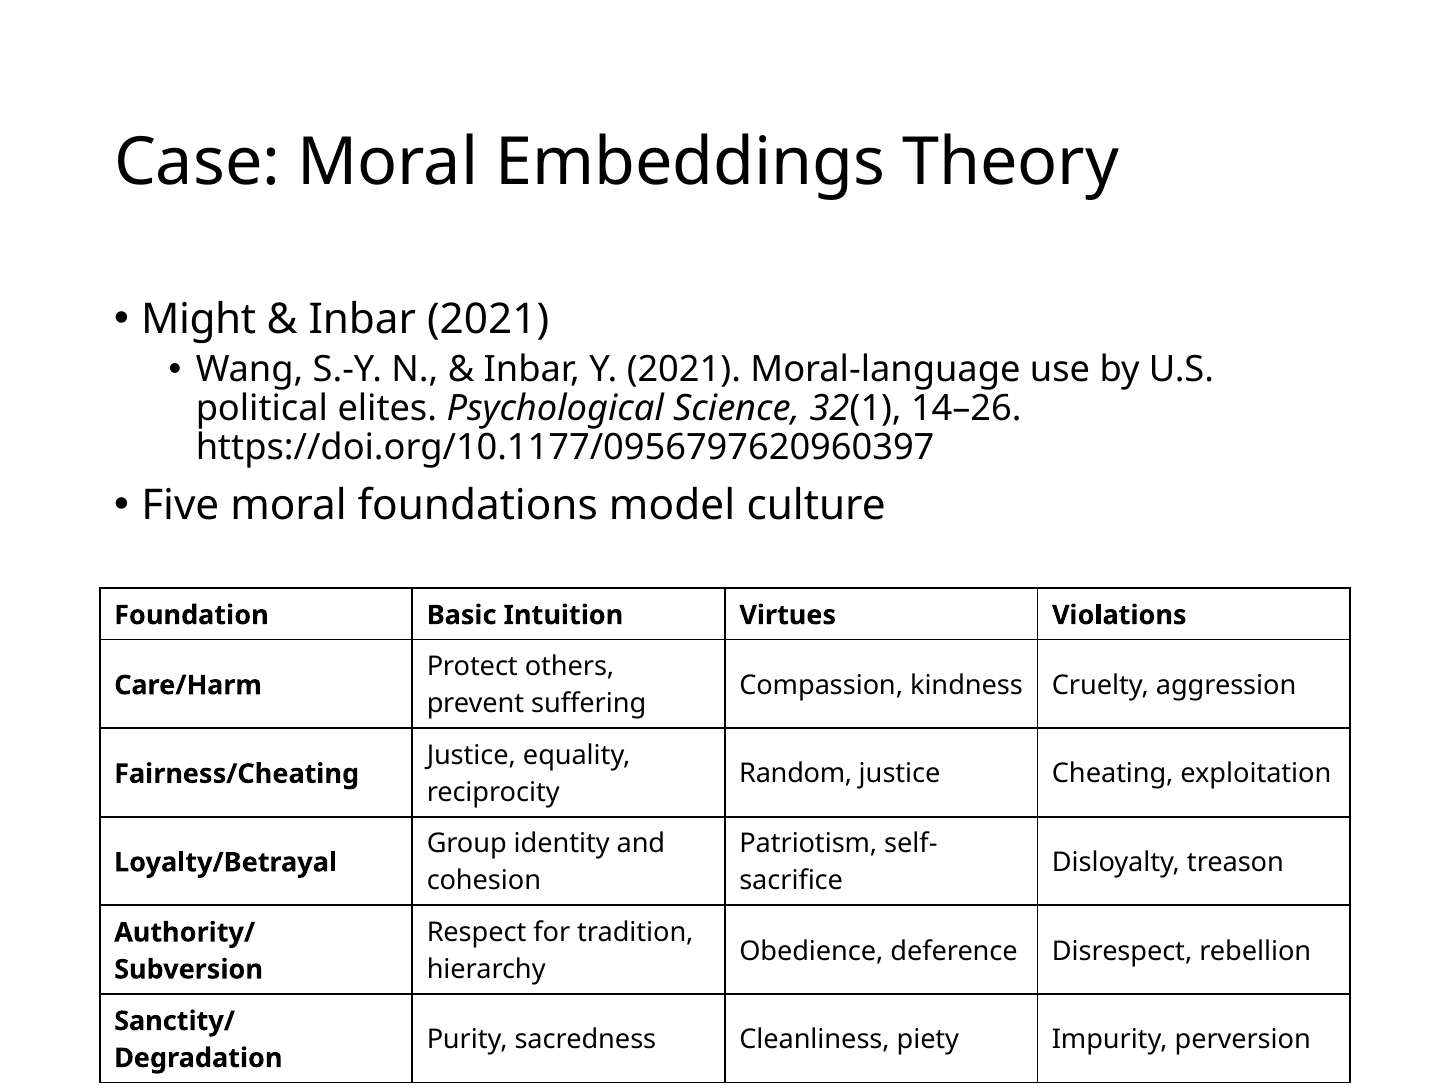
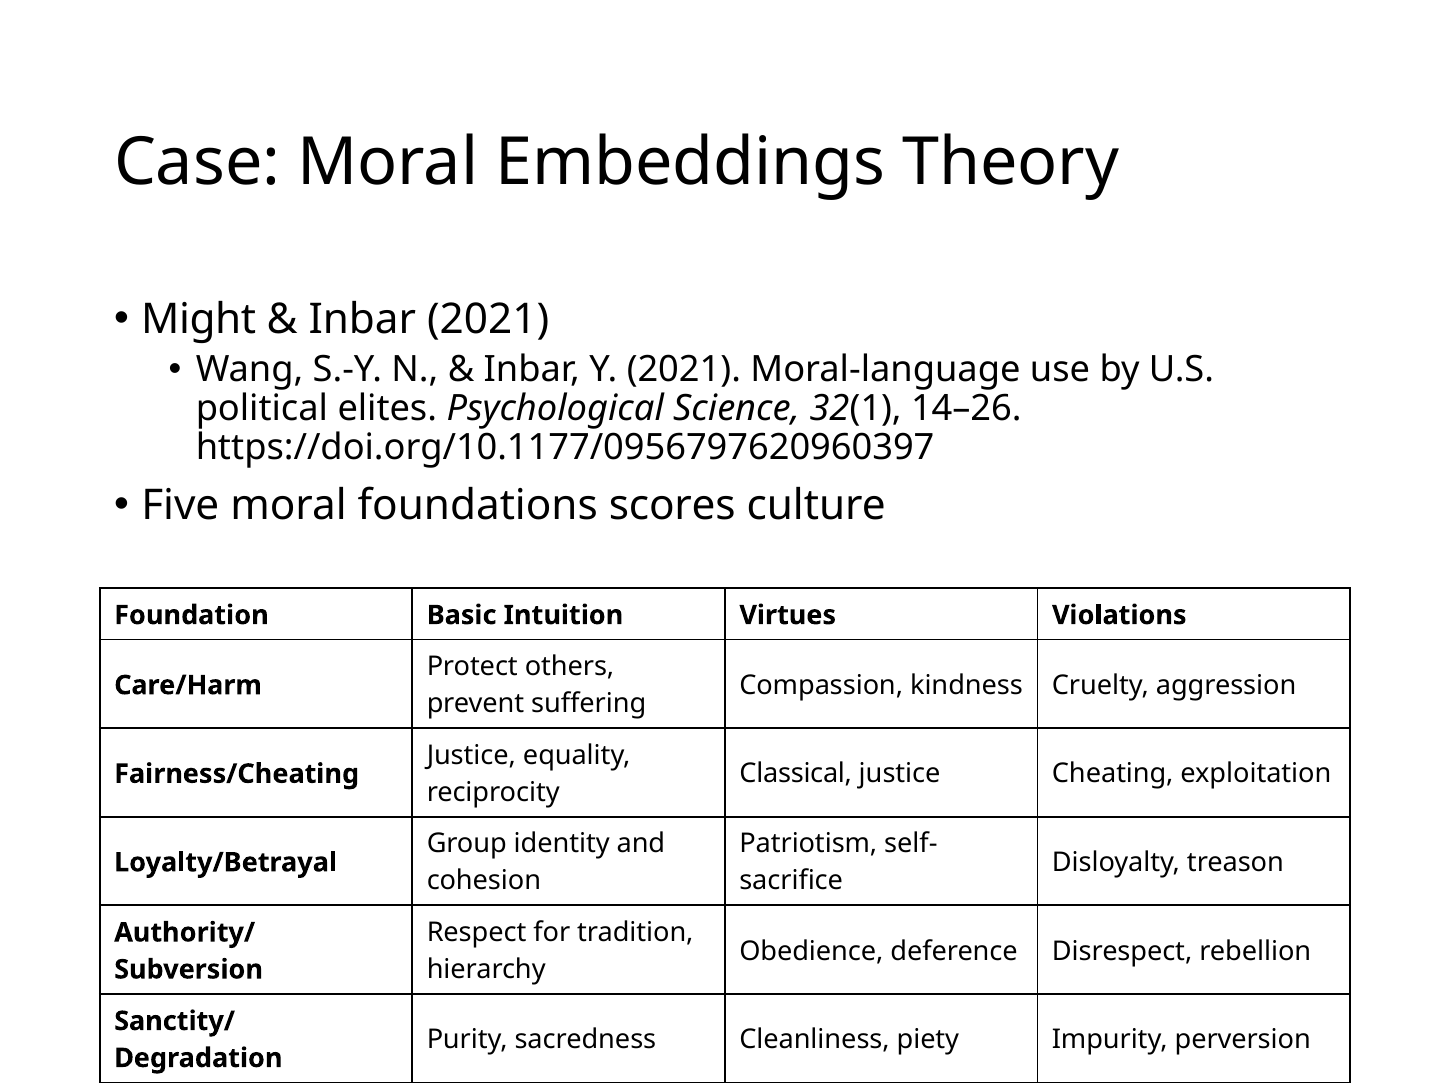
model: model -> scores (672, 505)
Random: Random -> Classical (796, 774)
